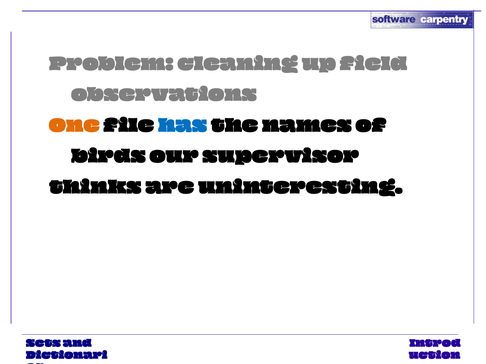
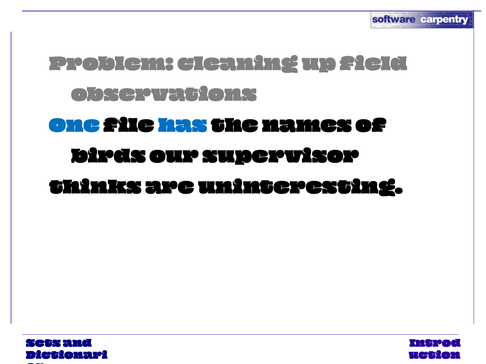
One colour: orange -> blue (74, 126)
